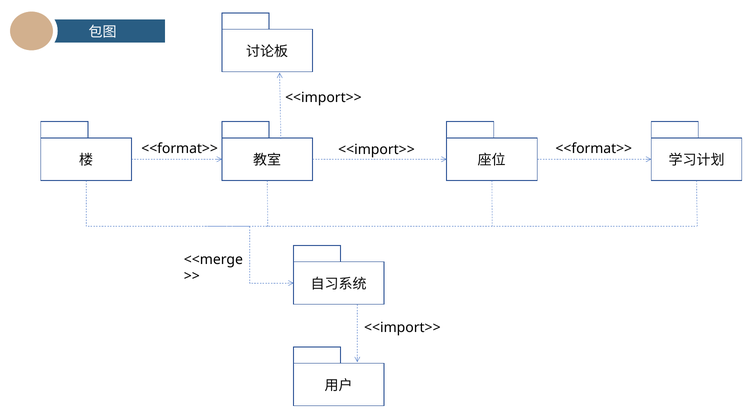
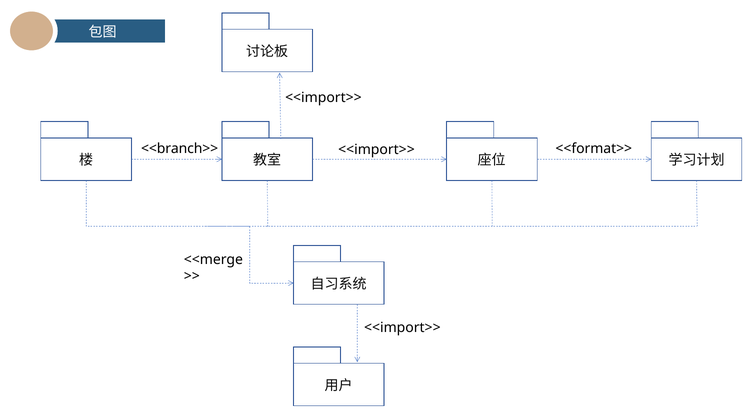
<<format>>: <<format>> -> <<branch>> (180, 149)
